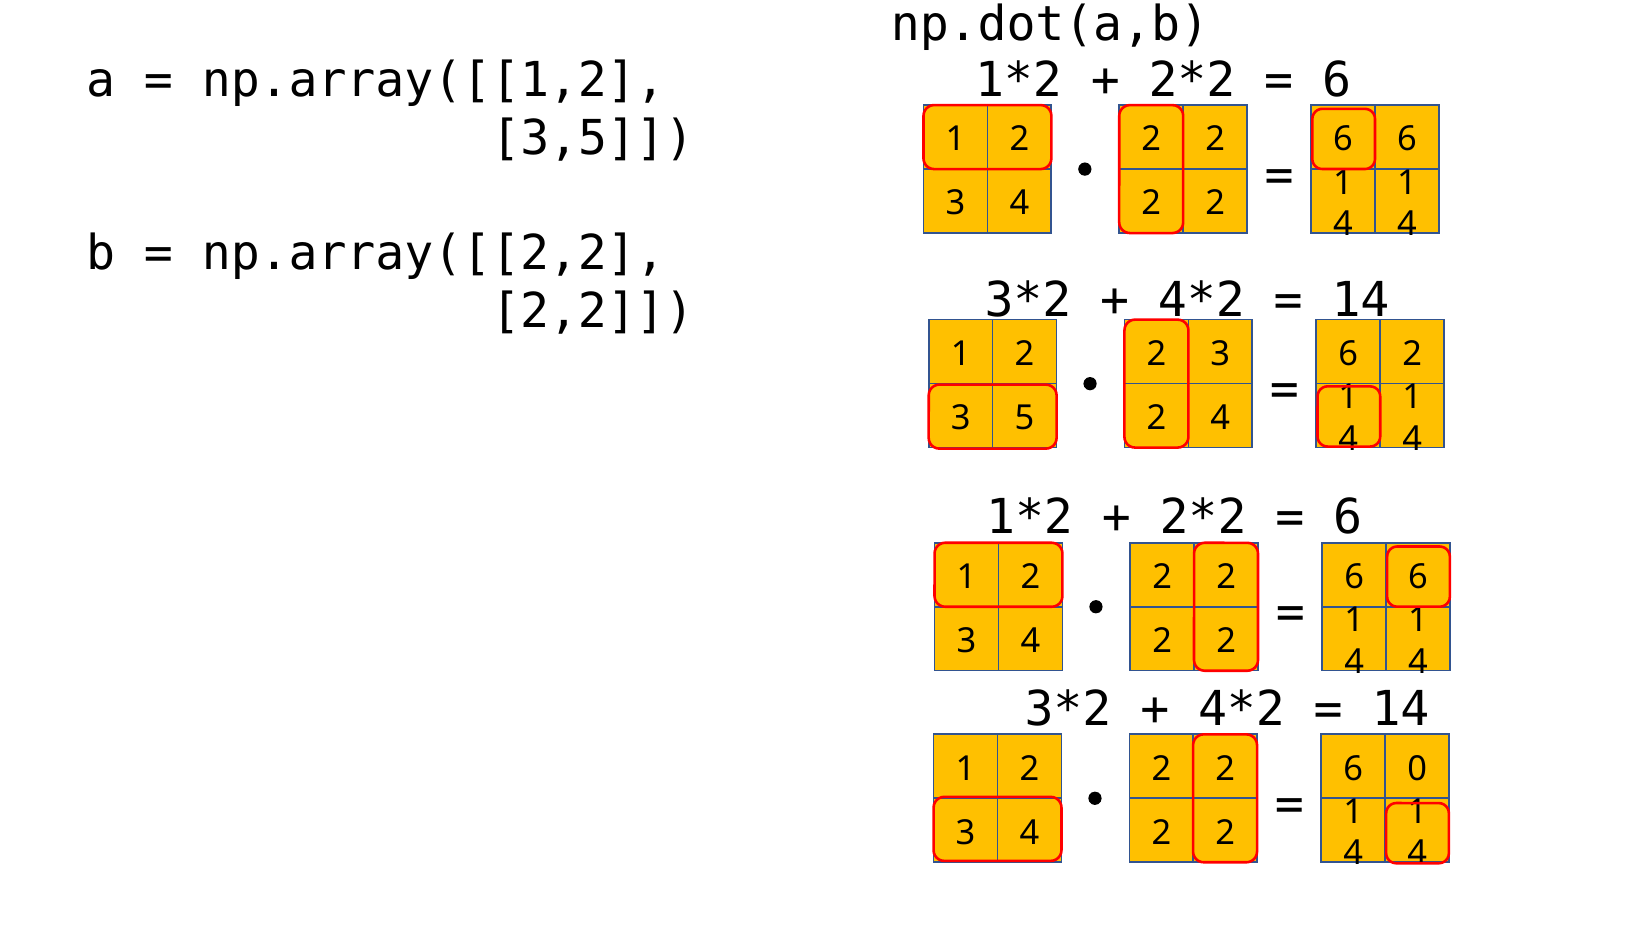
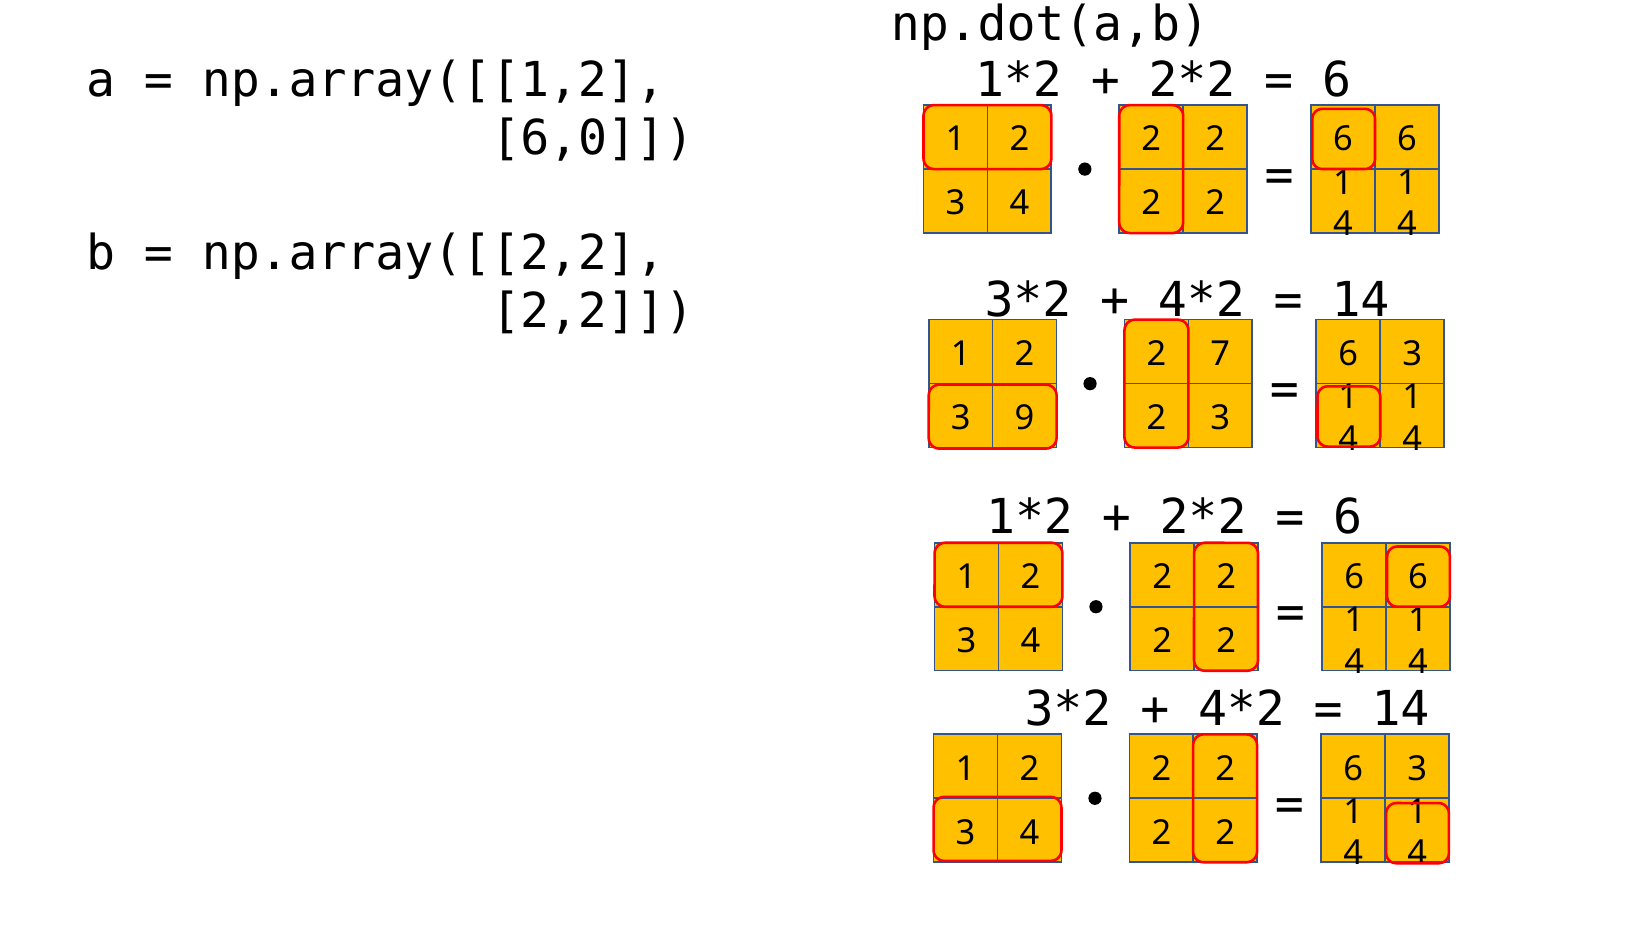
3,5: 3,5 -> 6,0 (593, 138)
3: 3 -> 7 (1220, 354)
2: 2 -> 3 (1412, 354)
5: 5 -> 9 (1025, 418)
4: 4 -> 3 (1220, 418)
0: 0 -> 3 (1417, 768)
